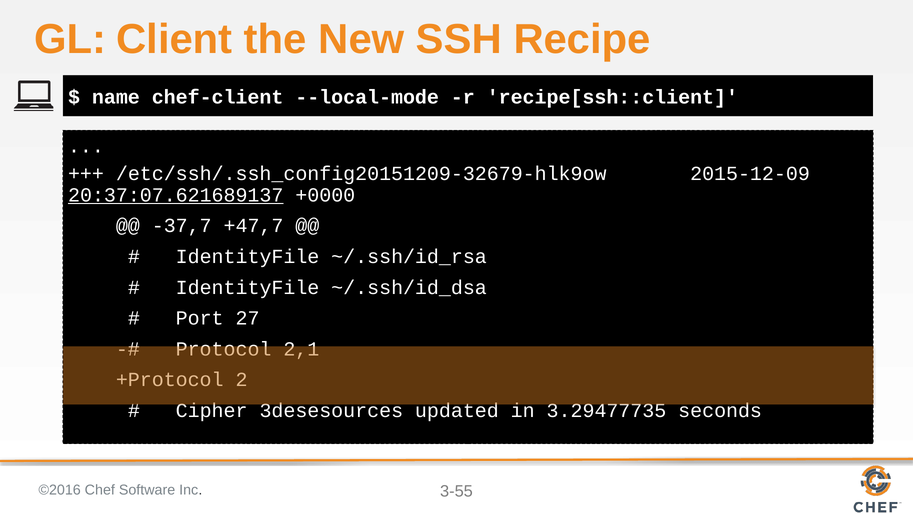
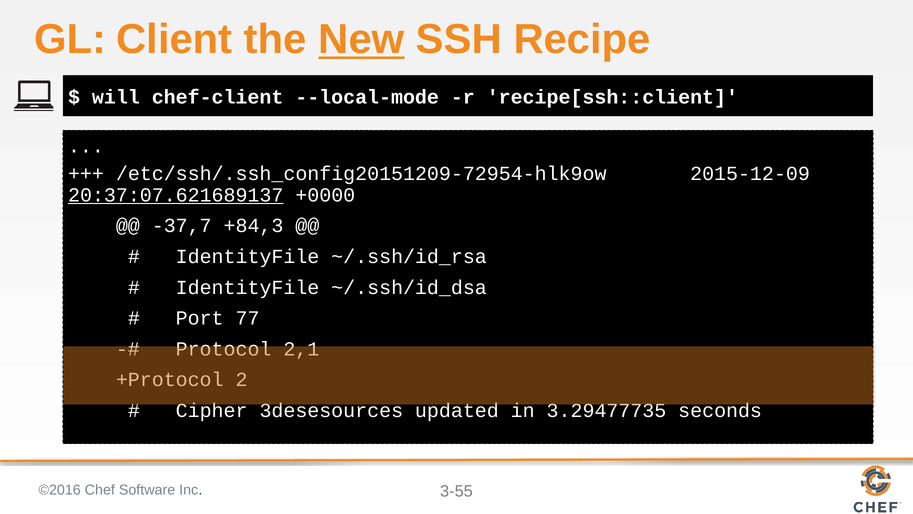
New underline: none -> present (361, 39)
name: name -> will (116, 97)
/etc/ssh/.ssh_config20151209-32679-hlk9ow: /etc/ssh/.ssh_config20151209-32679-hlk9ow -> /etc/ssh/.ssh_config20151209-72954-hlk9ow (361, 173)
+47,7: +47,7 -> +84,3 (254, 226)
27: 27 -> 77 (248, 318)
